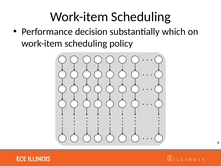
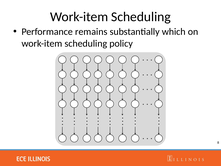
decision: decision -> remains (91, 32)
